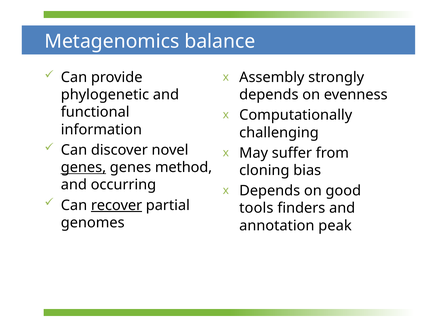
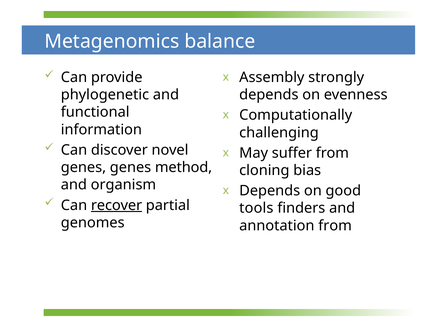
genes underline: present -> none (83, 168)
occurring: occurring -> organism (123, 185)
annotation peak: peak -> from (335, 226)
